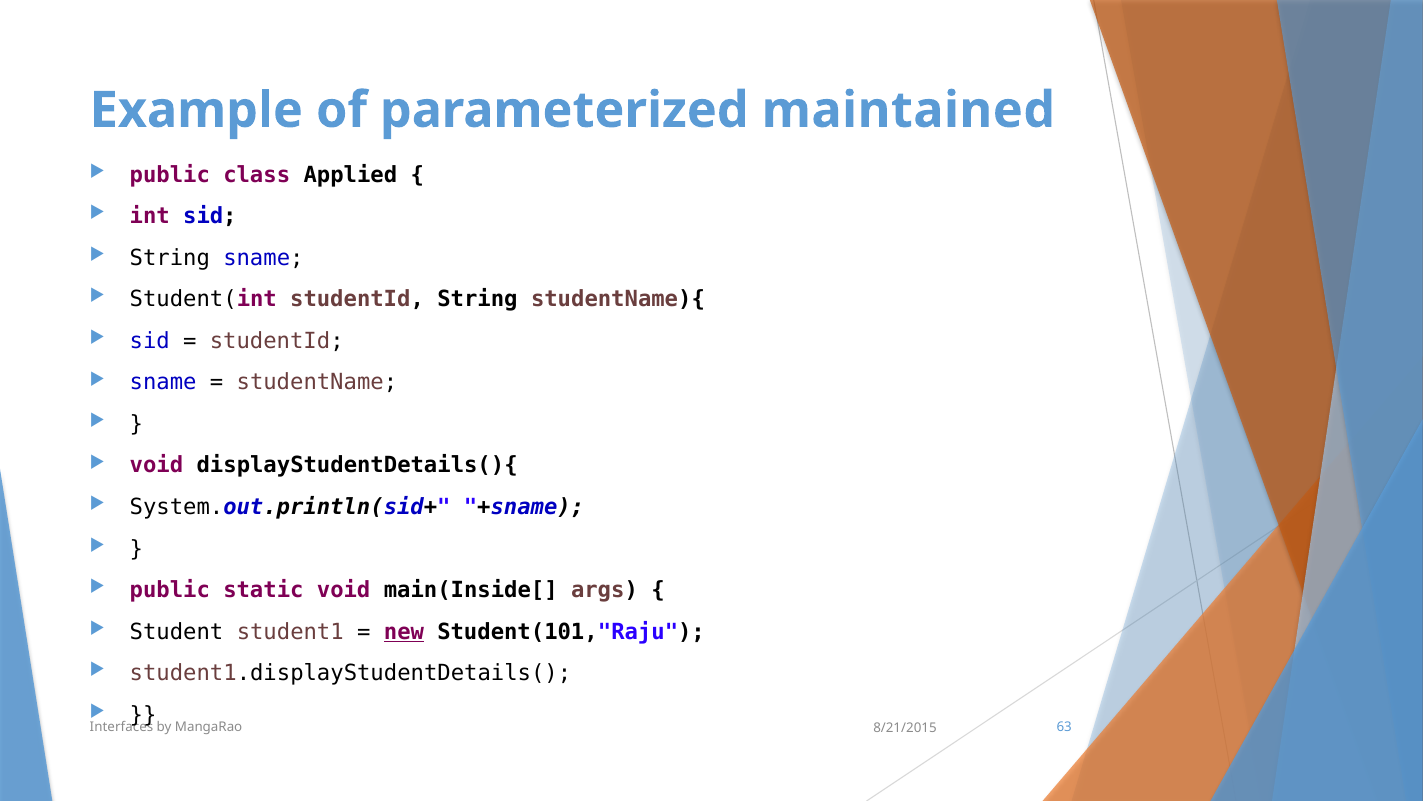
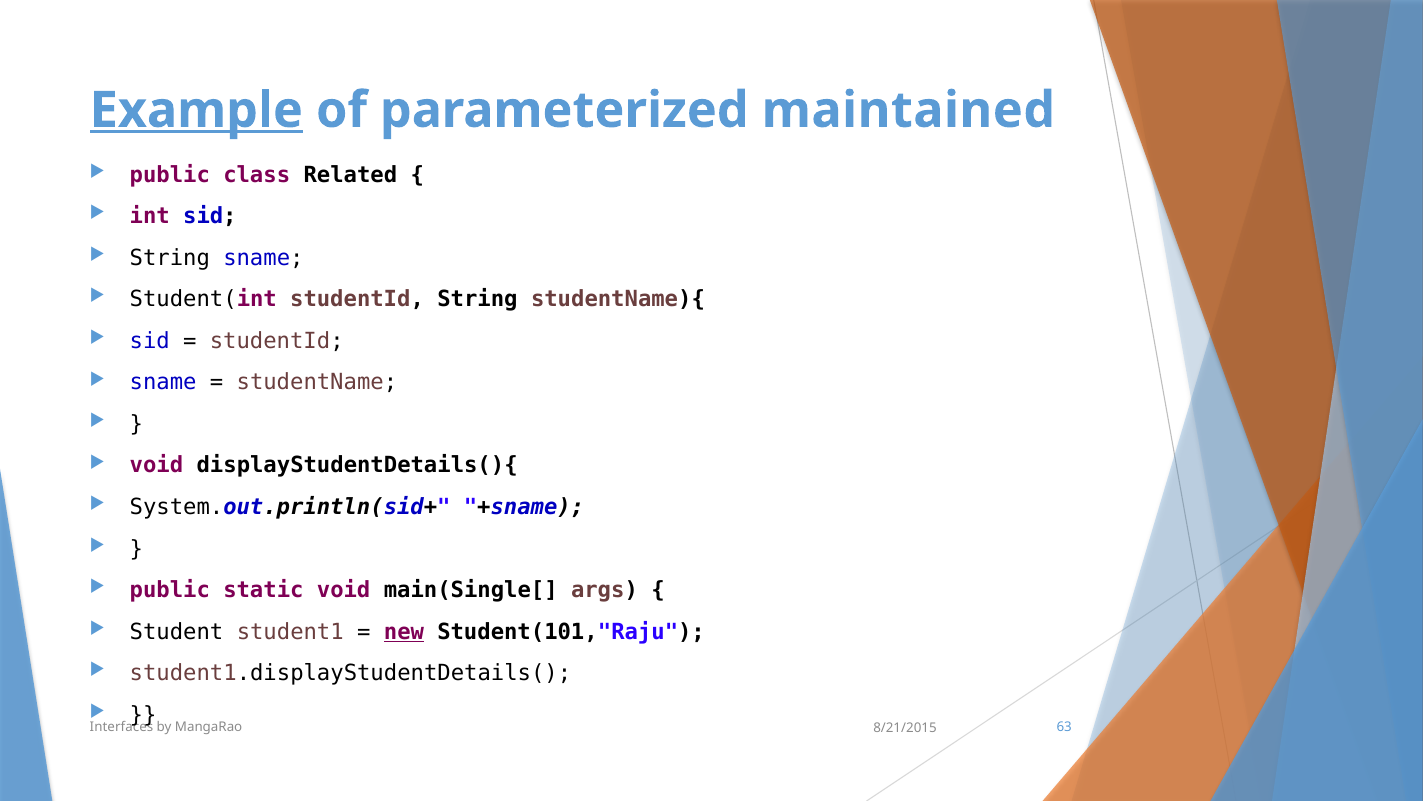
Example underline: none -> present (196, 110)
Applied: Applied -> Related (350, 175)
main(Inside[: main(Inside[ -> main(Single[ (471, 590)
